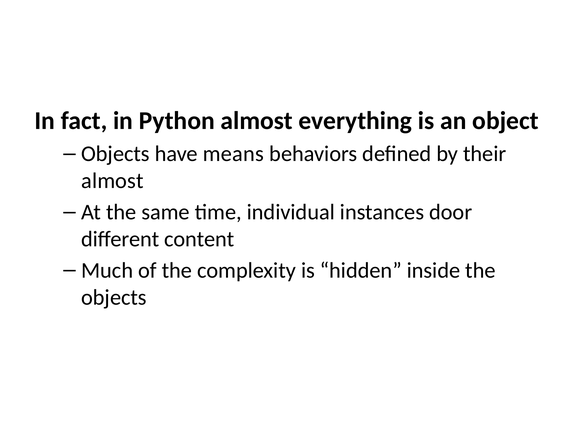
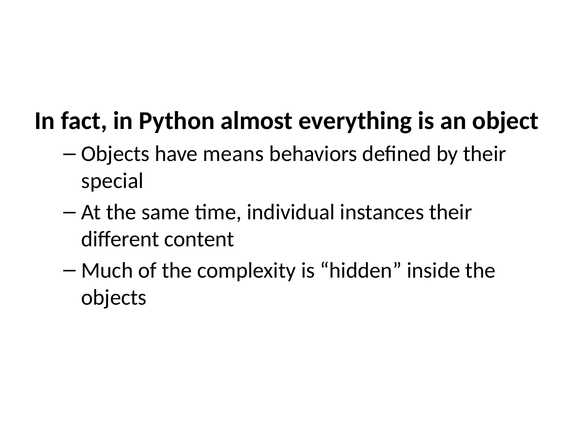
almost: almost -> special (112, 180)
instances door: door -> their (451, 212)
